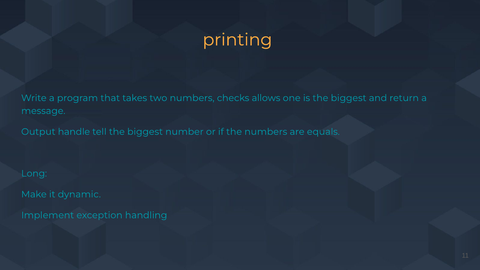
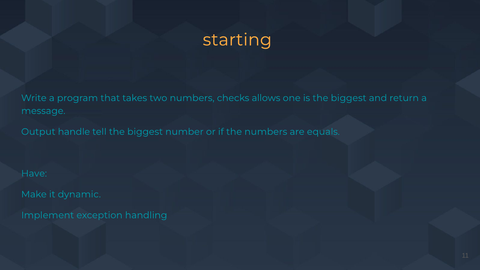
printing: printing -> starting (237, 40)
Long: Long -> Have (34, 173)
